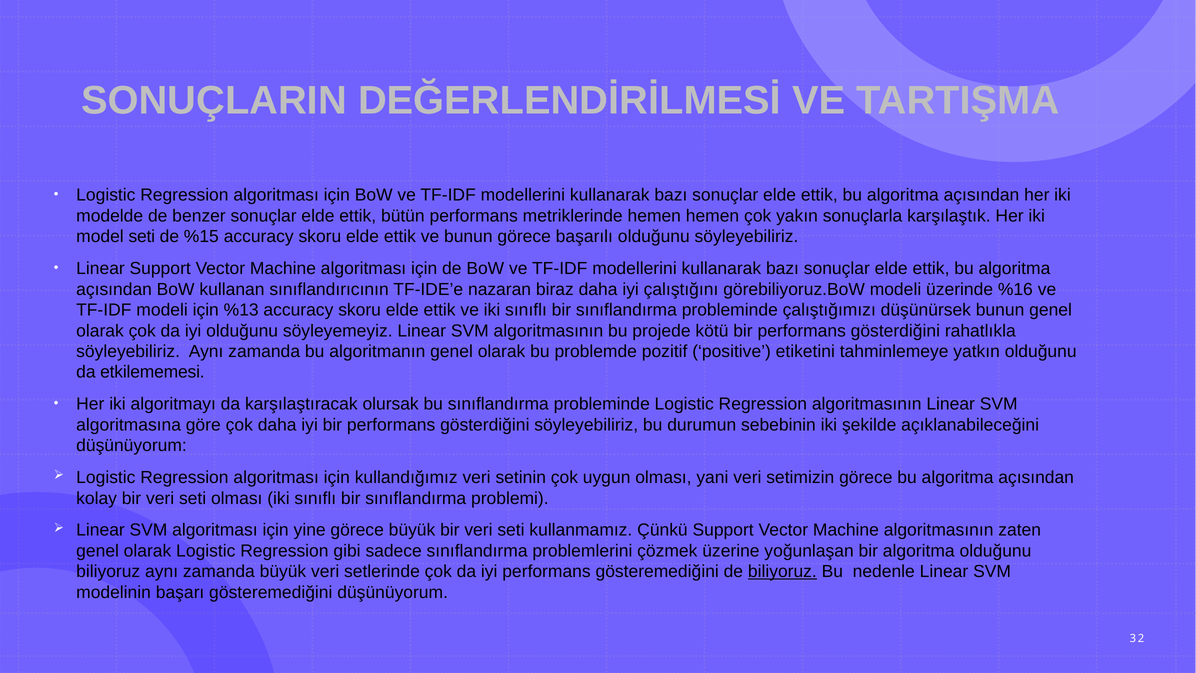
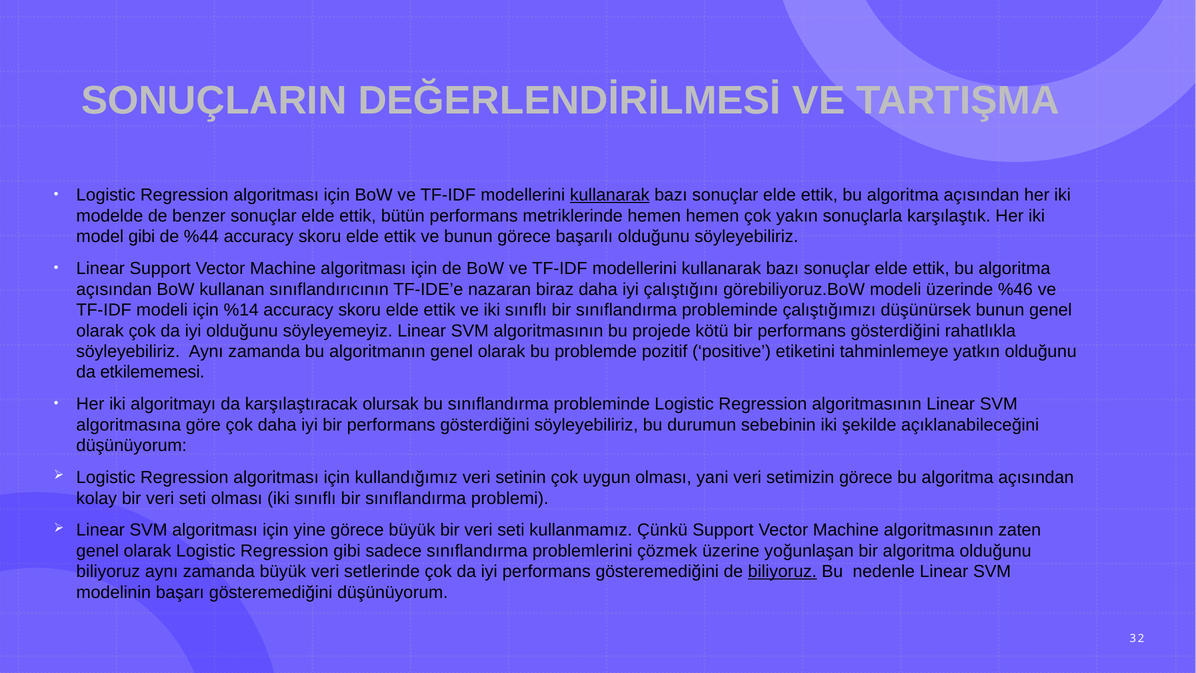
kullanarak underline: none -> present (610, 195)
model seti: seti -> gibi (142, 237)
%15: %15 -> %44 (201, 237)
%16: %16 -> %46 (1015, 289)
%13: %13 -> %14 (241, 310)
